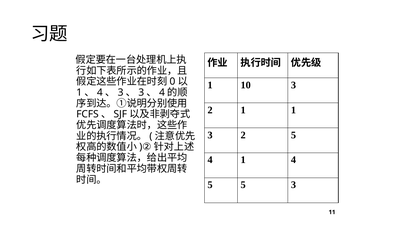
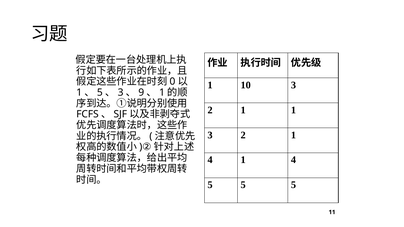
4: 4 -> 5 (100, 93)
3: 3 -> 9 (141, 93)
4: 4 -> 1 (162, 93)
5: 5 -> 1 (293, 135)
5 5 3: 3 -> 5 (293, 185)
